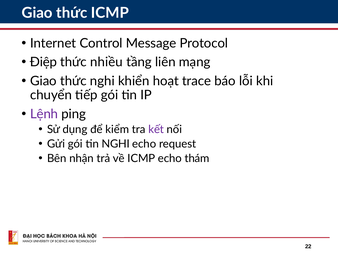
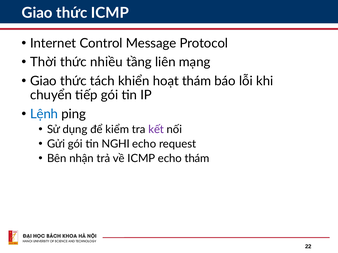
Điệp: Điệp -> Thời (43, 62)
thức nghi: nghi -> tách (102, 81)
hoạt trace: trace -> thám (197, 81)
Lệnh colour: purple -> blue (44, 114)
